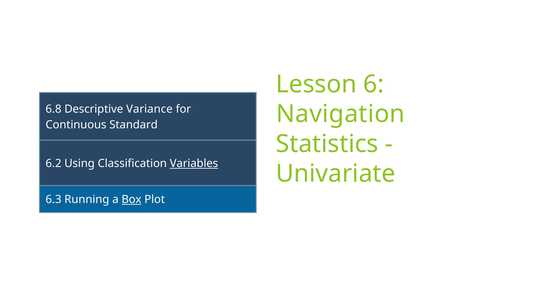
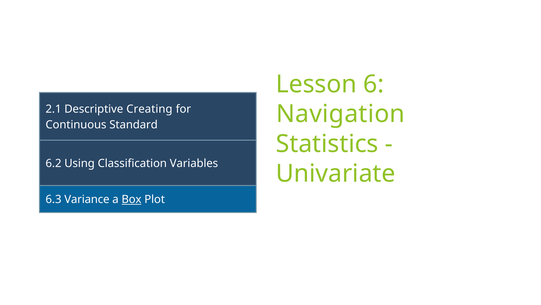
6.8: 6.8 -> 2.1 (53, 109)
Variance: Variance -> Creating (149, 109)
Variables underline: present -> none (194, 163)
Running: Running -> Variance (87, 199)
